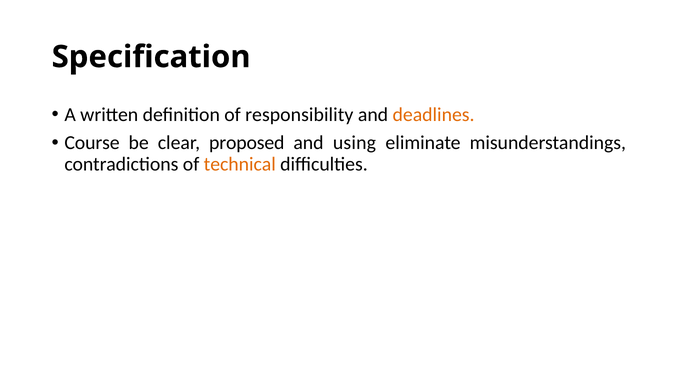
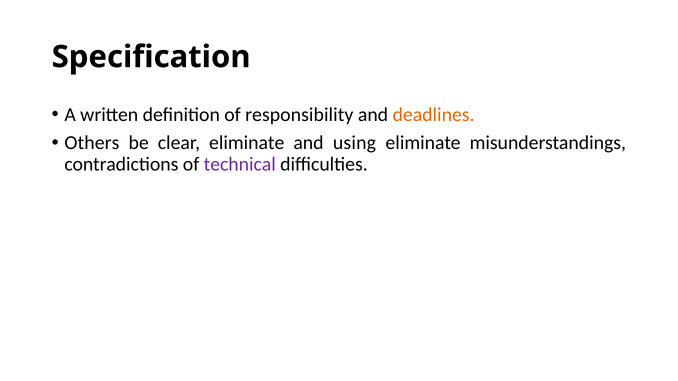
Course: Course -> Others (92, 143)
clear proposed: proposed -> eliminate (247, 143)
technical colour: orange -> purple (240, 164)
